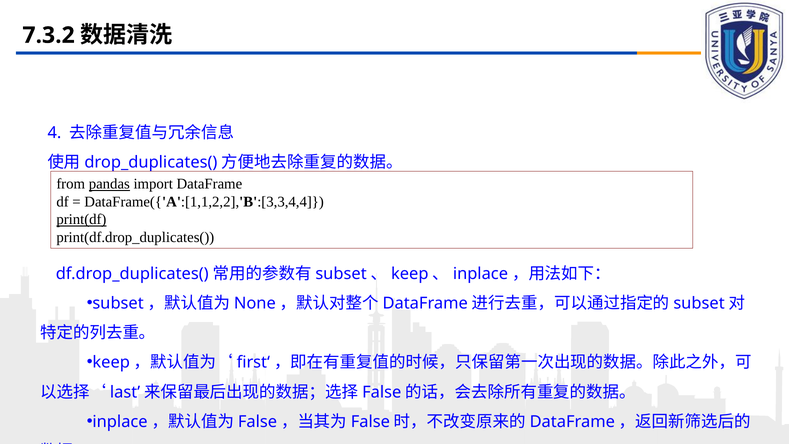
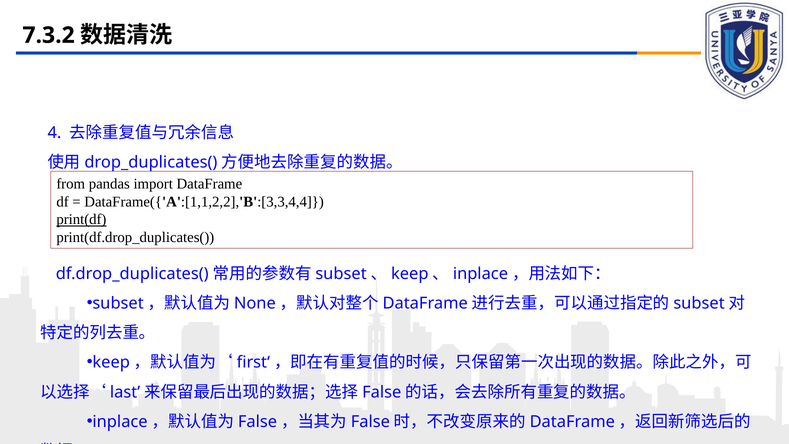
pandas underline: present -> none (109, 184)
